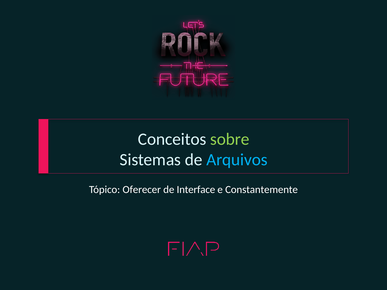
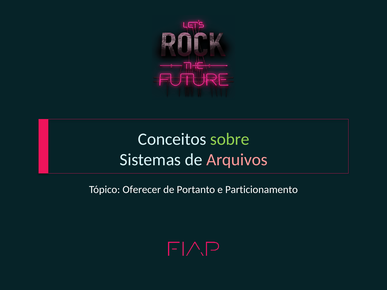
Arquivos colour: light blue -> pink (237, 160)
Interface: Interface -> Portanto (196, 190)
Constantemente: Constantemente -> Particionamento (262, 190)
